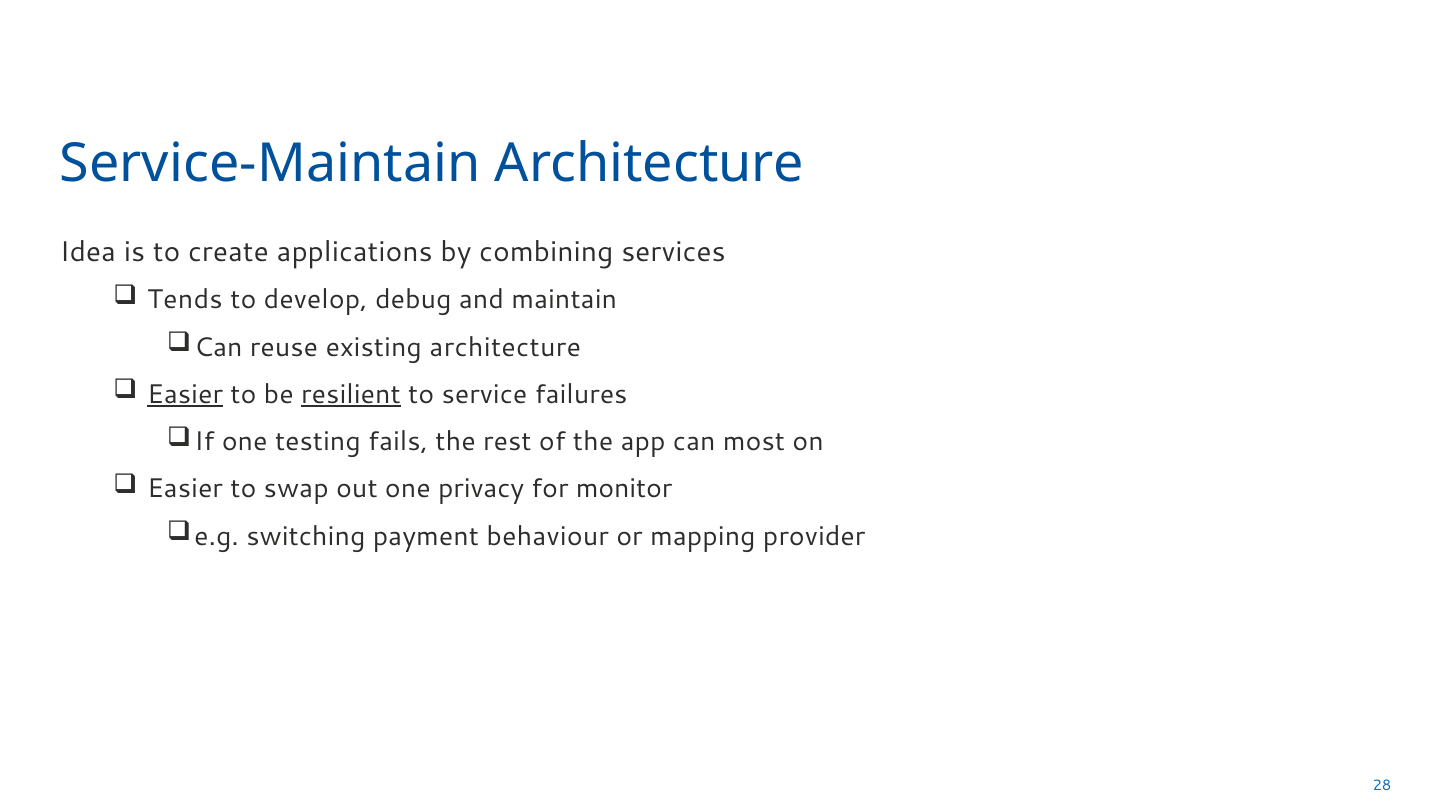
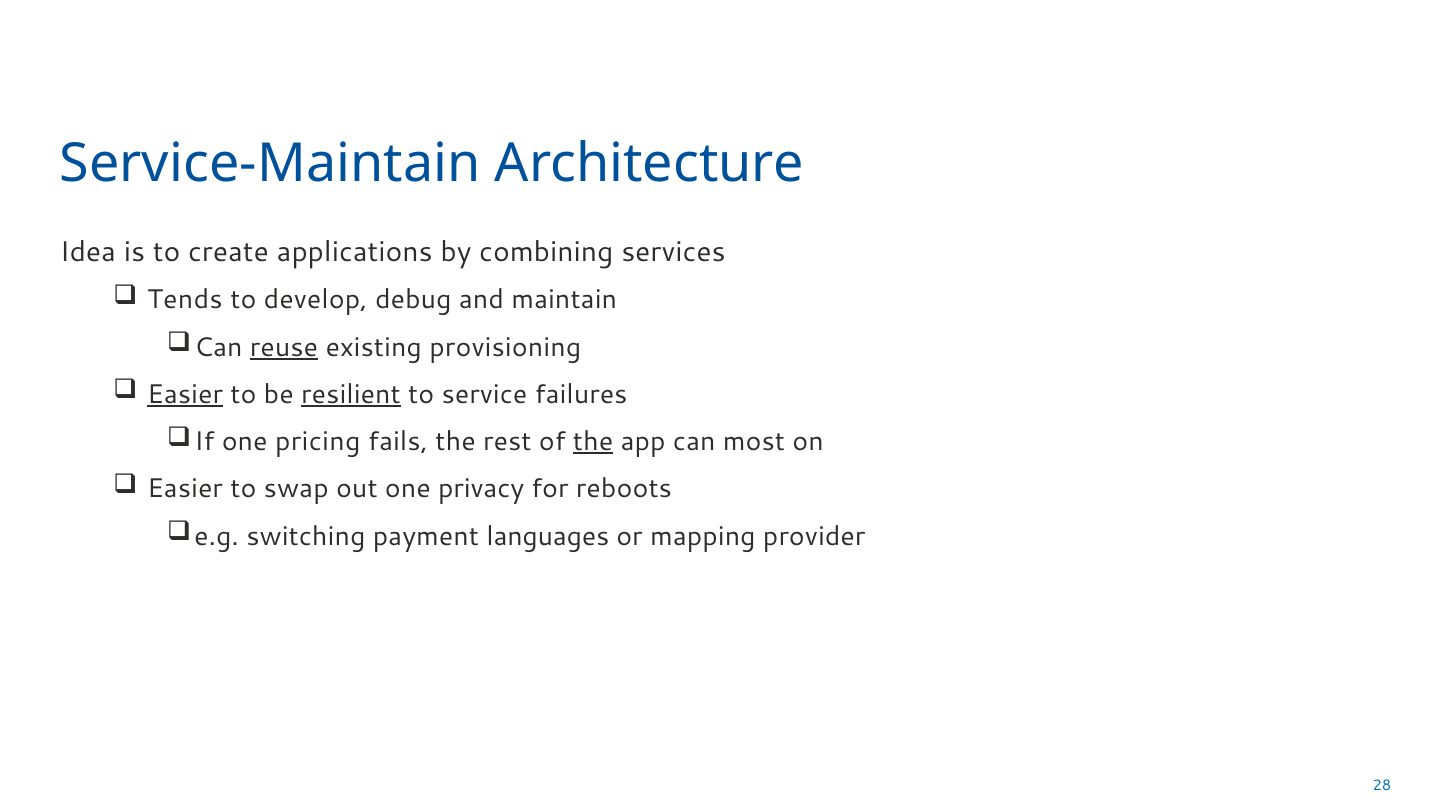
reuse underline: none -> present (284, 347)
existing architecture: architecture -> provisioning (505, 347)
testing: testing -> pricing (318, 442)
the underline: none -> present (593, 442)
monitor: monitor -> reboots (624, 489)
behaviour: behaviour -> languages (548, 536)
